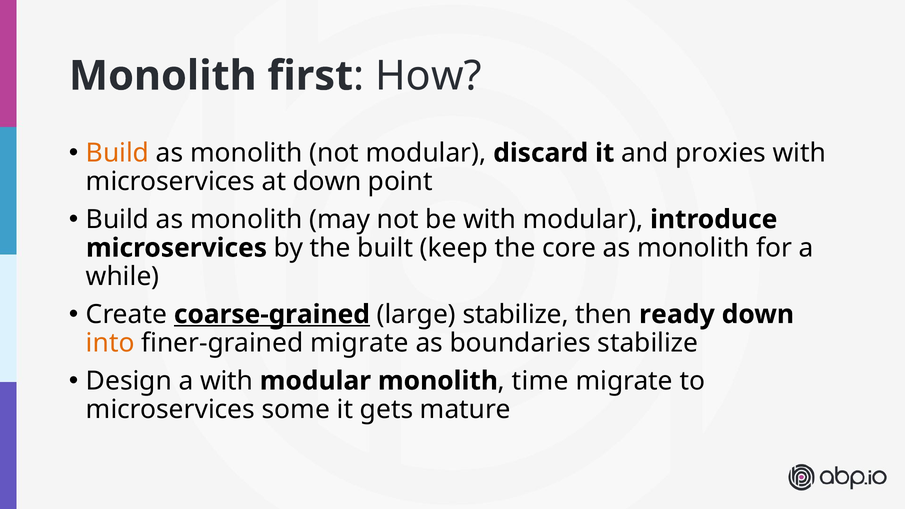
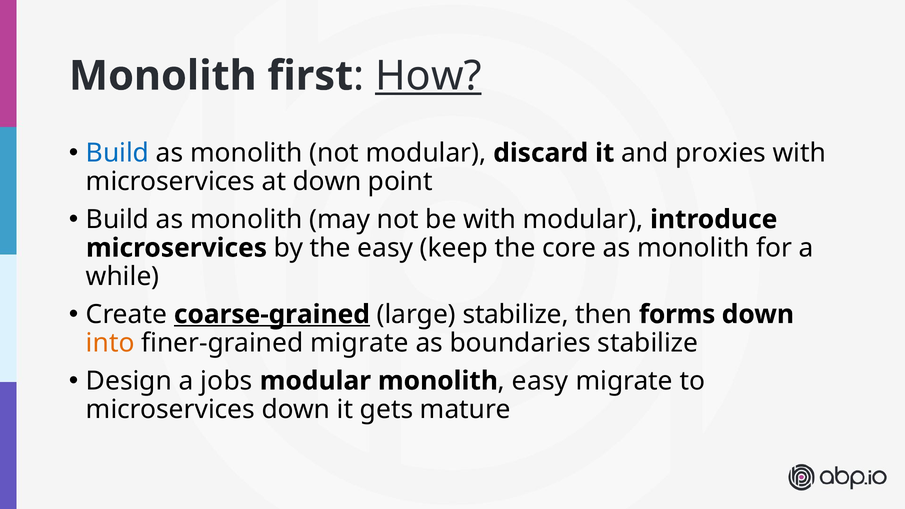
How underline: none -> present (428, 76)
Build colour: orange -> blue (118, 153)
the built: built -> easy (385, 248)
ready: ready -> forms (677, 314)
a with: with -> jobs (226, 381)
time: time -> easy (540, 381)
microservices some: some -> down (296, 409)
